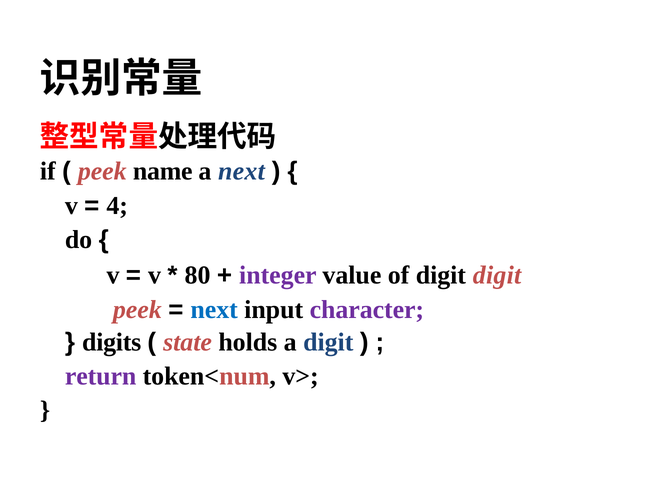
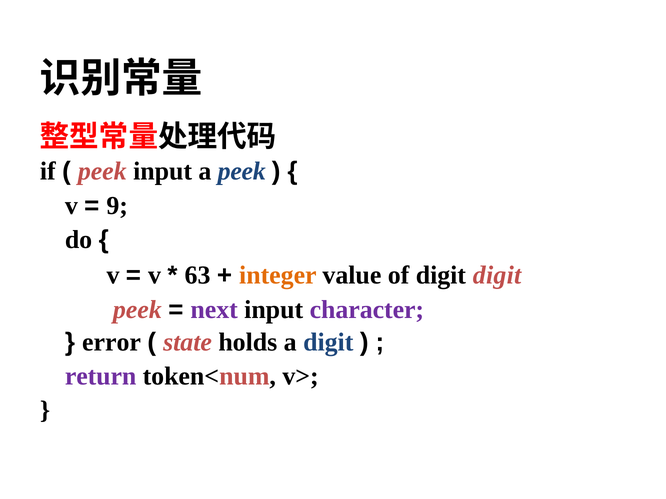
peek name: name -> input (163, 171)
a next: next -> peek (242, 171)
4: 4 -> 9 (117, 206)
80: 80 -> 63 (198, 276)
integer colour: purple -> orange (278, 276)
next colour: blue -> purple (214, 310)
digits: digits -> error (112, 342)
